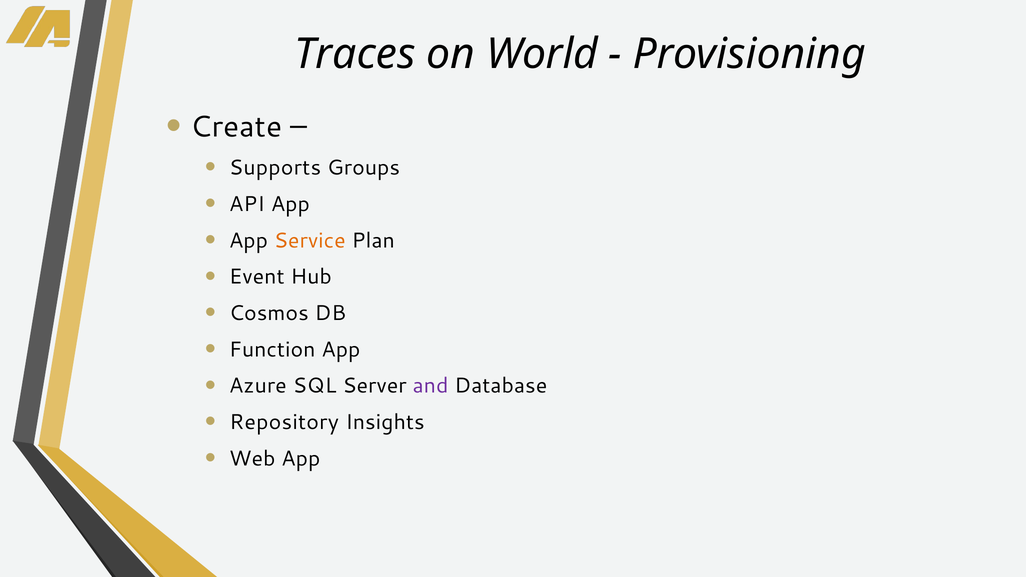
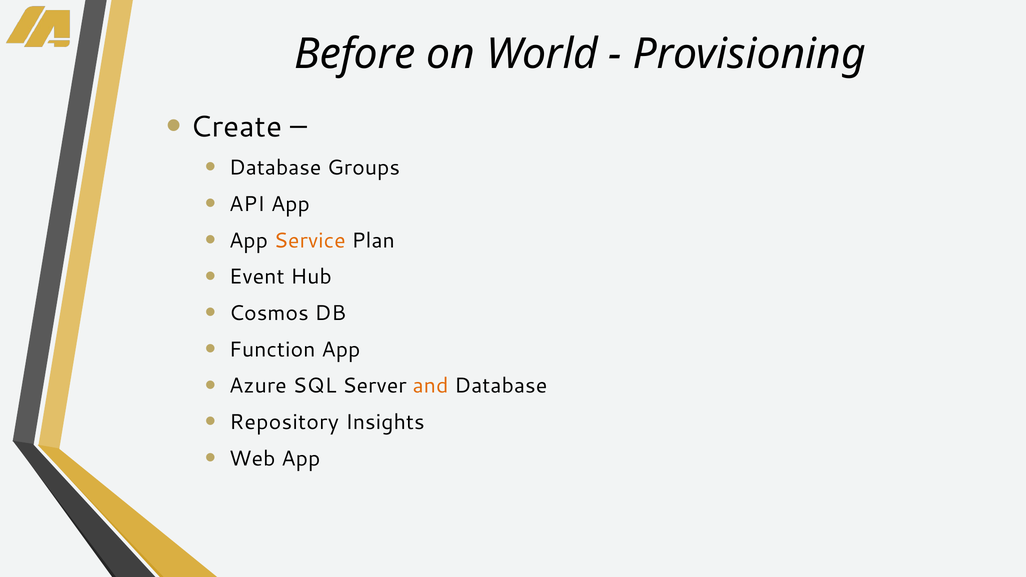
Traces: Traces -> Before (355, 54)
Supports: Supports -> Database (275, 168)
and colour: purple -> orange (431, 386)
